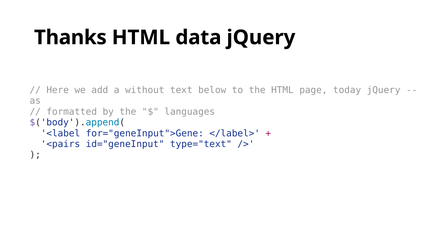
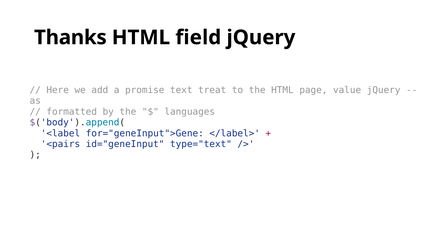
data: data -> field (198, 38)
without: without -> promise (145, 90)
below: below -> treat (212, 90)
today: today -> value (347, 90)
